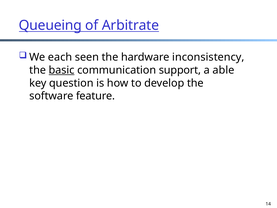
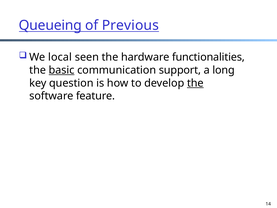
Arbitrate: Arbitrate -> Previous (130, 25)
each: each -> local (60, 57)
inconsistency: inconsistency -> functionalities (208, 57)
able: able -> long (224, 70)
the underline: none -> present (195, 83)
